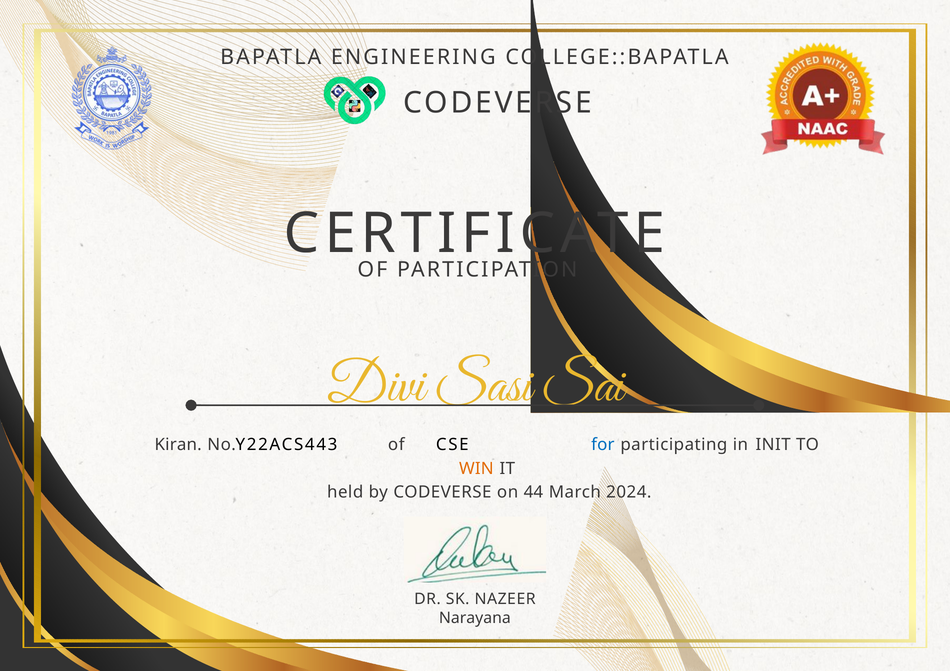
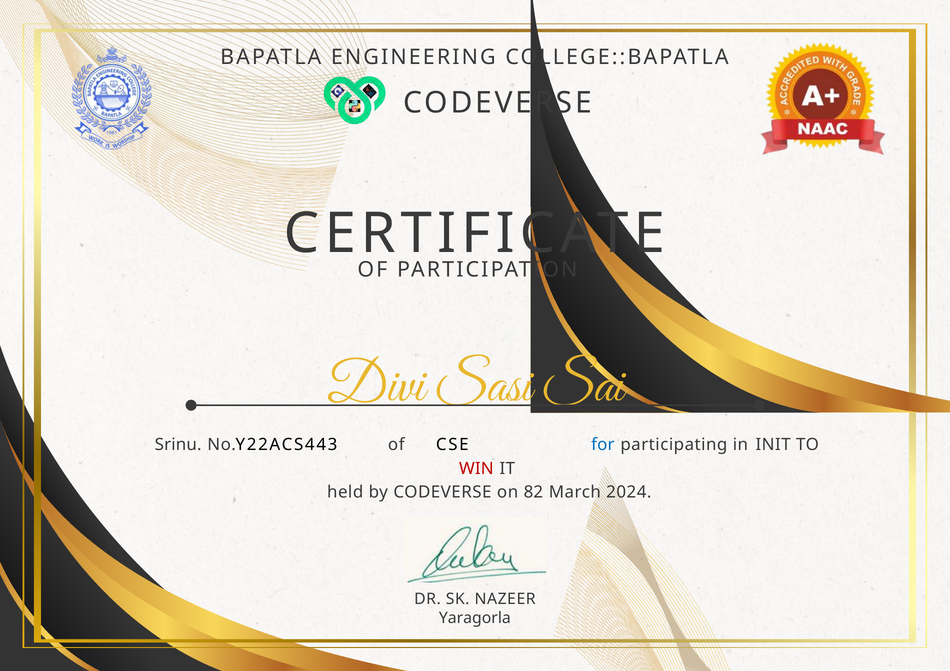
Kiran: Kiran -> Srinu (178, 445)
WIN colour: orange -> red (476, 469)
44: 44 -> 82 (533, 492)
Narayana: Narayana -> Yaragorla (475, 618)
